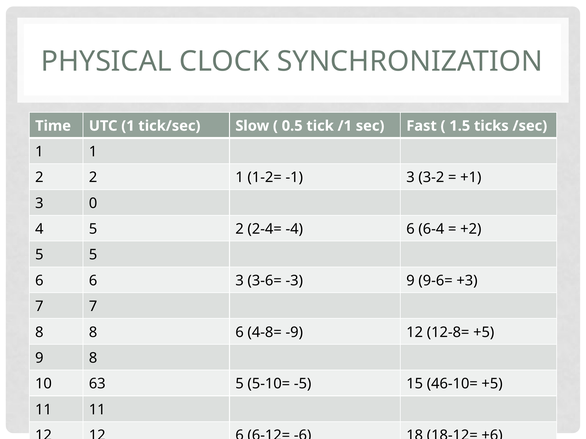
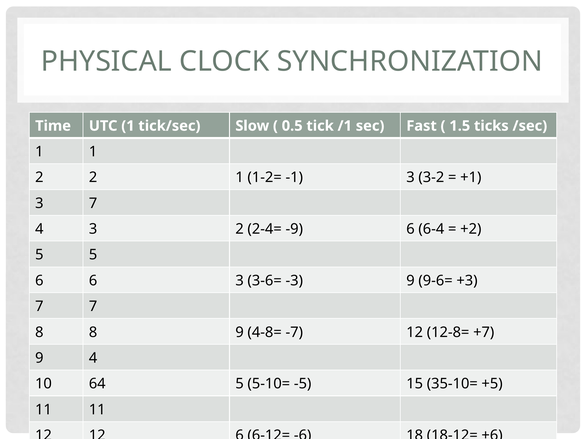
3 0: 0 -> 7 (93, 203)
4 5: 5 -> 3 (93, 229)
-4: -4 -> -9 (294, 229)
8 6: 6 -> 9 (240, 333)
-9: -9 -> -7 (294, 333)
12-8= +5: +5 -> +7 (484, 333)
9 8: 8 -> 4 (93, 358)
63: 63 -> 64 (97, 384)
46-10=: 46-10= -> 35-10= (452, 384)
